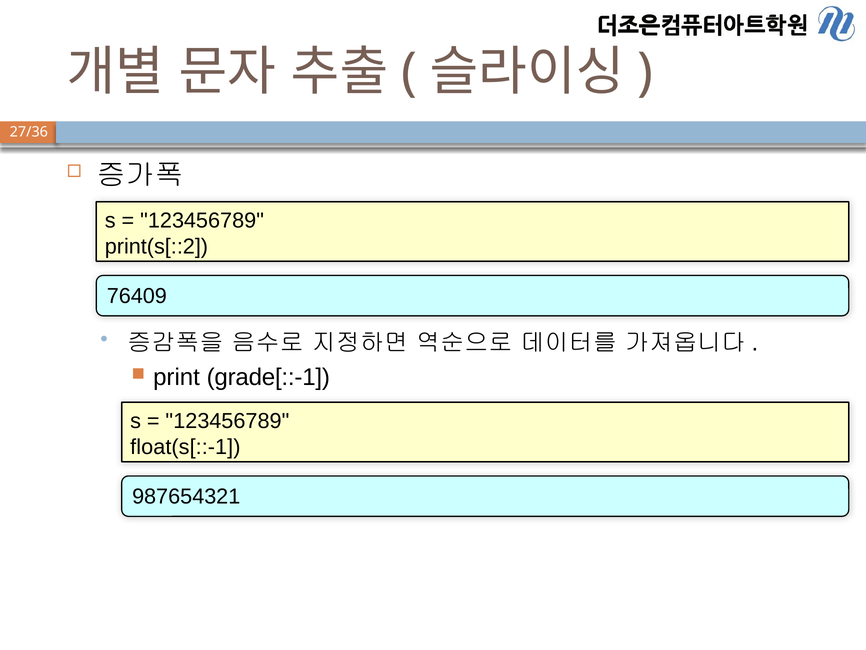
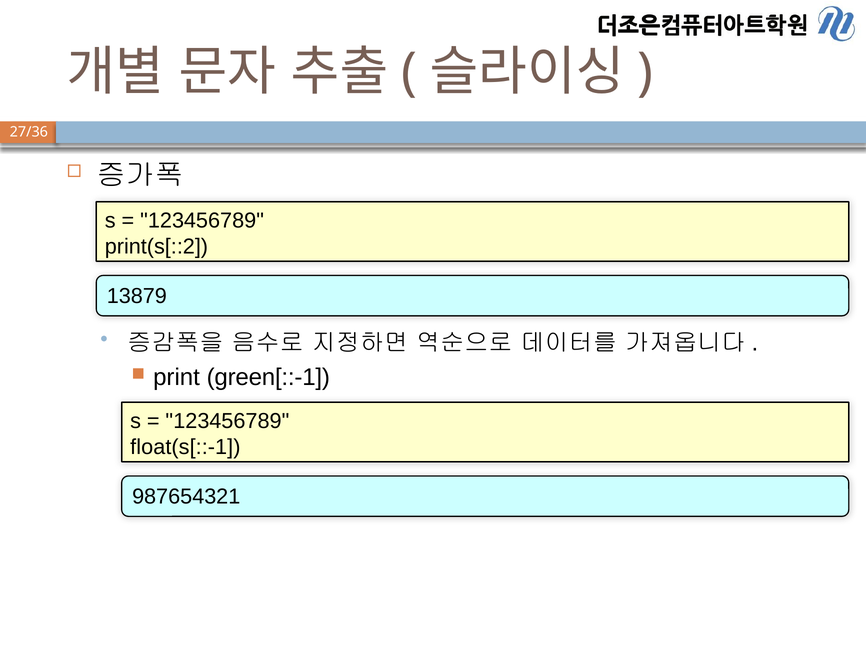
76409: 76409 -> 13879 (137, 296)
grade[::-1: grade[::-1 -> green[::-1 (268, 377)
